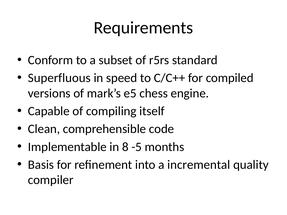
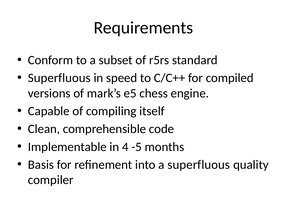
8: 8 -> 4 (125, 147)
a incremental: incremental -> superfluous (199, 165)
